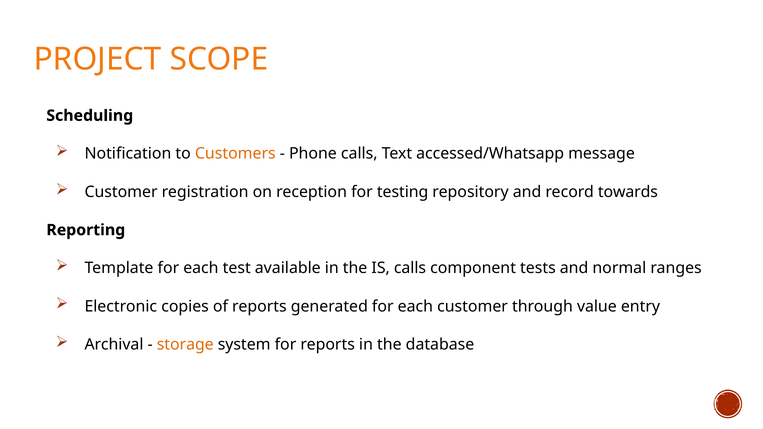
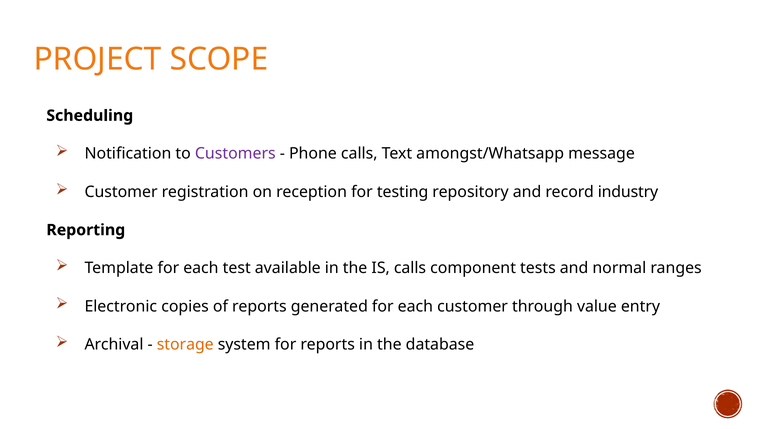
Customers colour: orange -> purple (235, 154)
accessed/Whatsapp: accessed/Whatsapp -> amongst/Whatsapp (490, 154)
towards: towards -> industry (628, 192)
